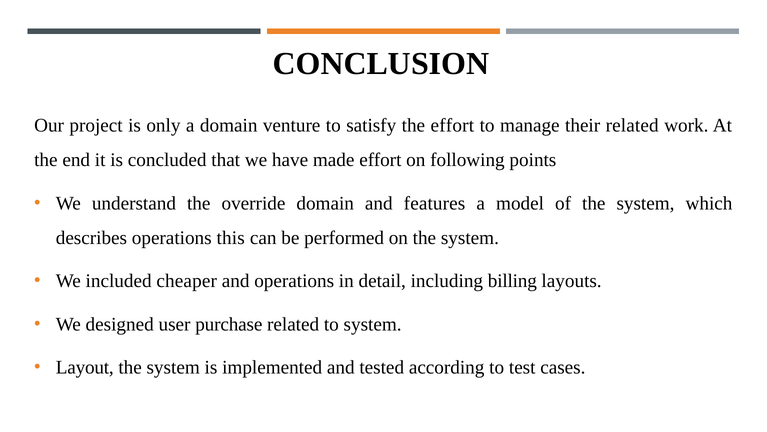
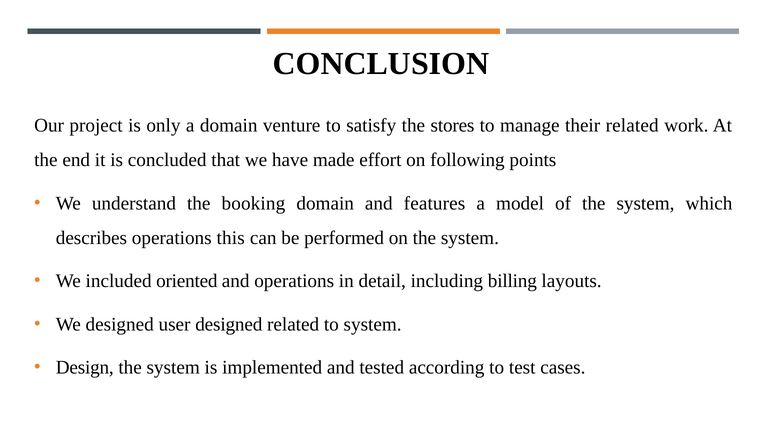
the effort: effort -> stores (453, 125)
override: override -> booking (253, 203)
cheaper: cheaper -> oriented (187, 281)
user purchase: purchase -> designed (229, 324)
Layout: Layout -> Design (85, 367)
